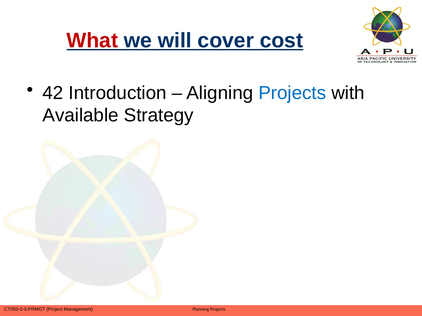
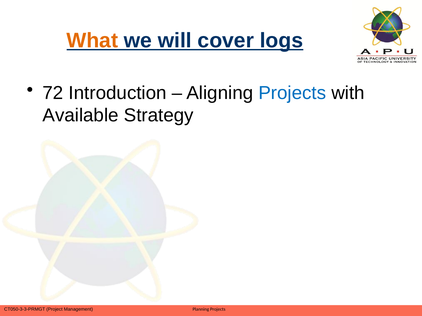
What colour: red -> orange (92, 41)
cost: cost -> logs (281, 41)
42: 42 -> 72 (53, 93)
